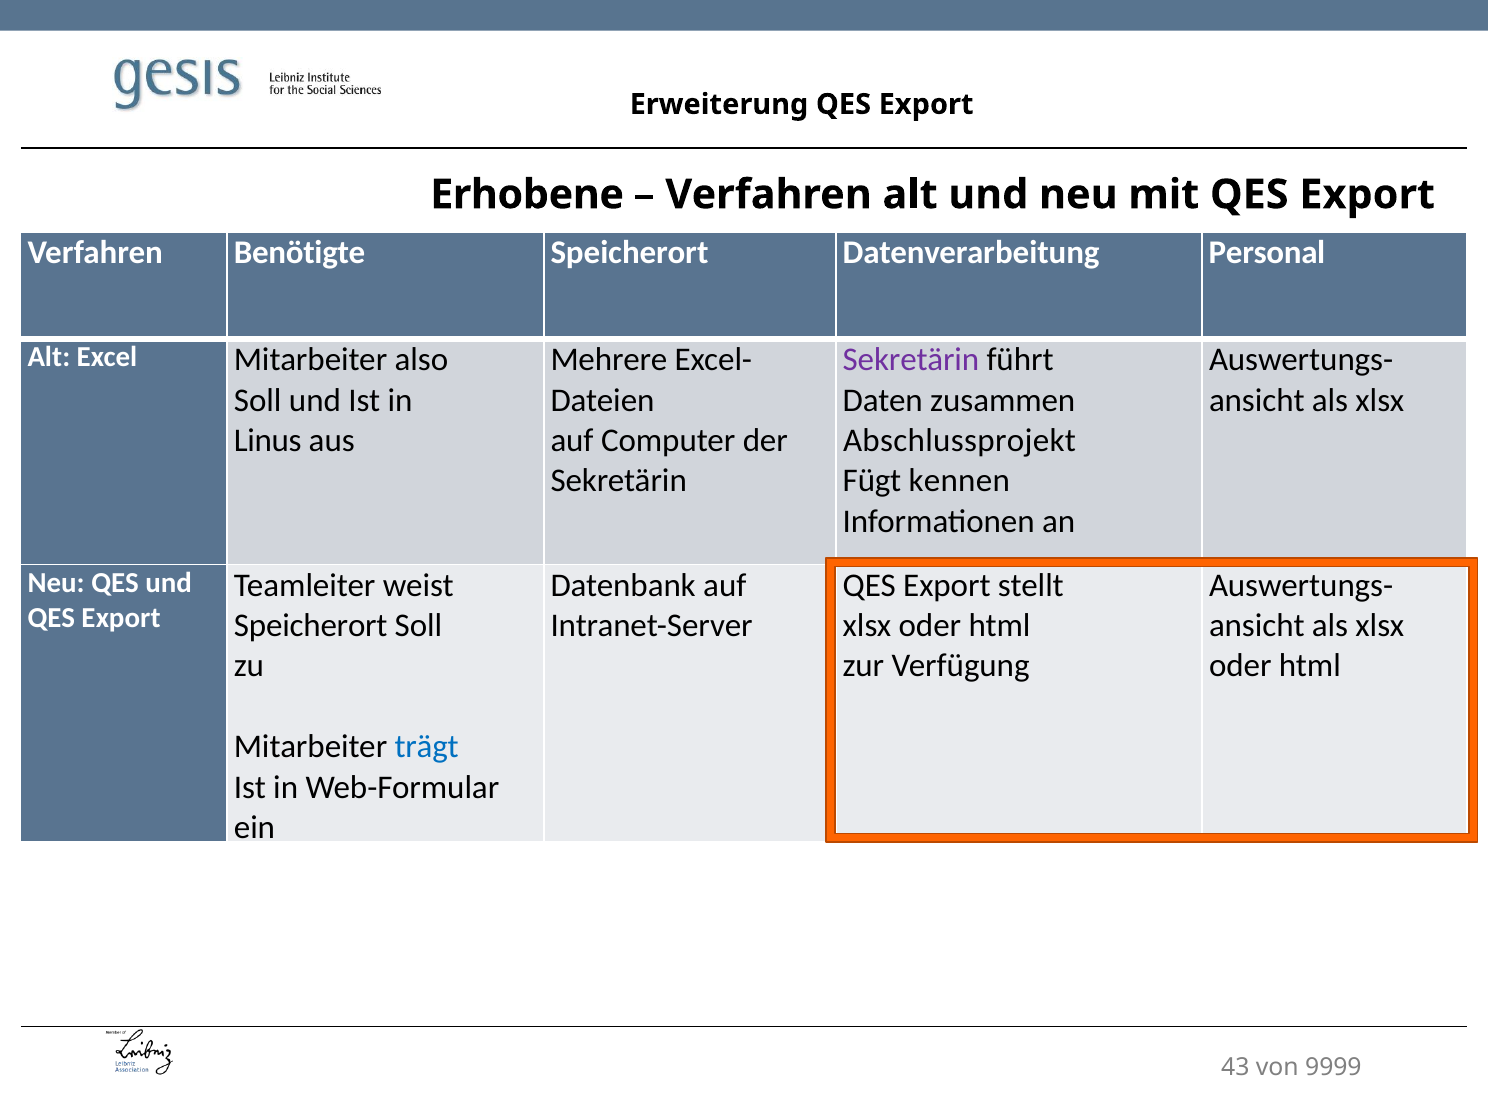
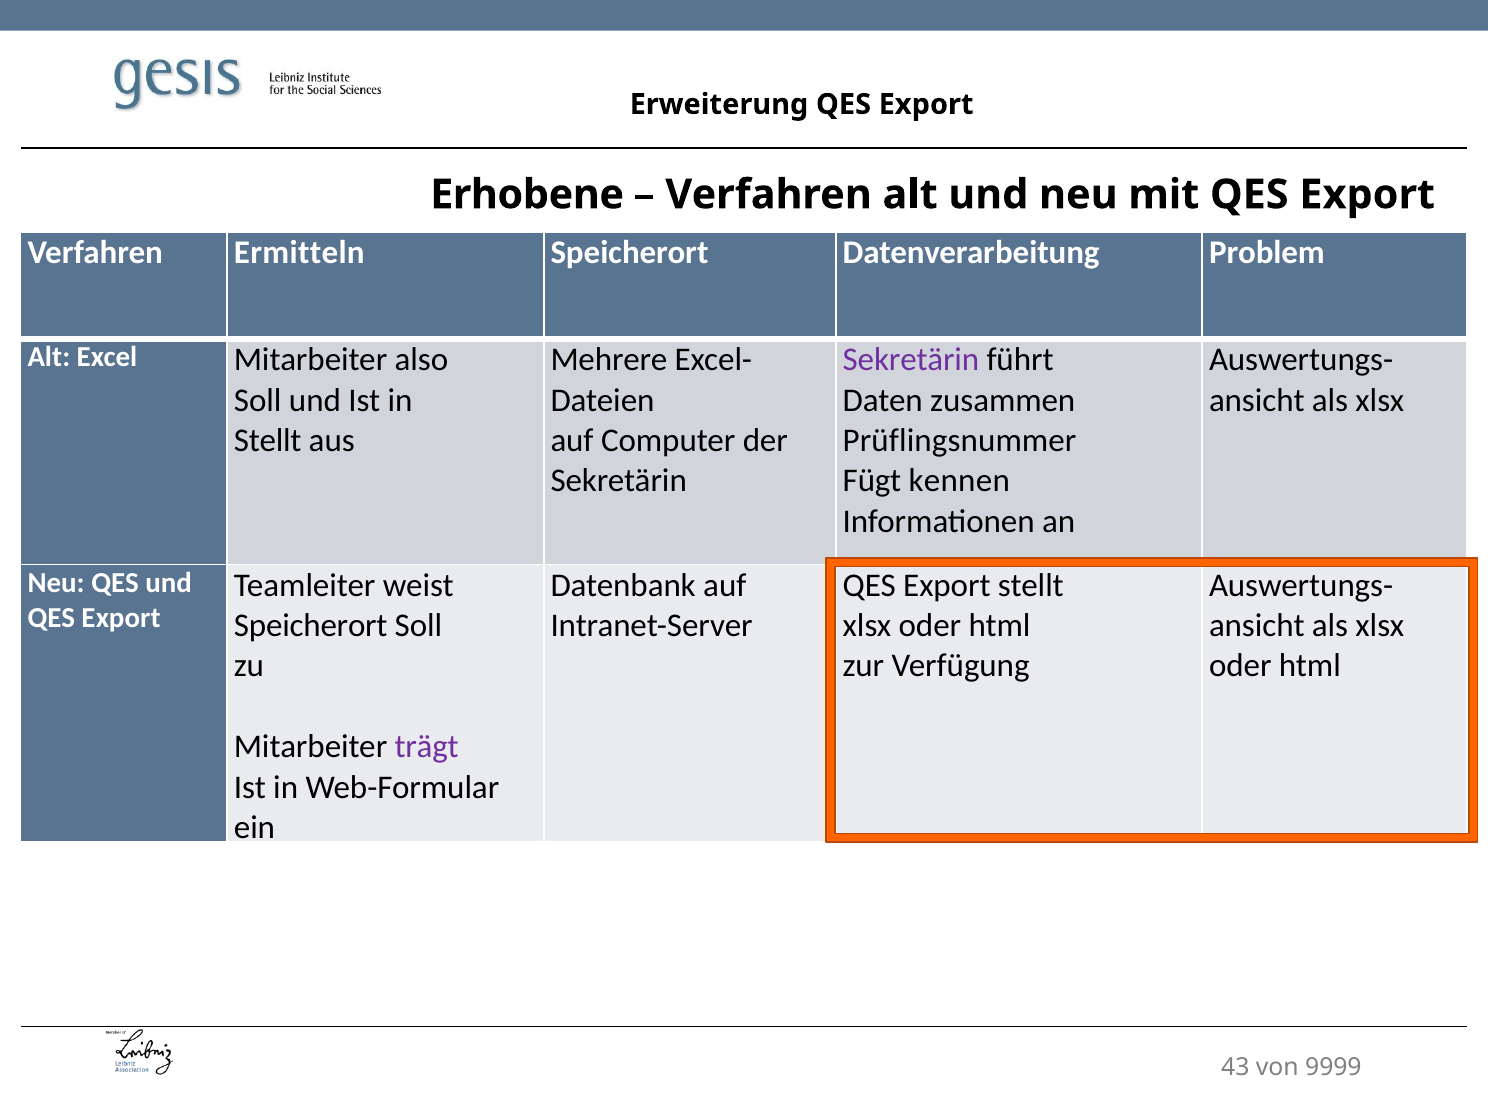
Benötigte: Benötigte -> Ermitteln (299, 252)
Personal: Personal -> Problem (1267, 252)
Linus: Linus -> Stellt (268, 441)
Abschlussprojekt: Abschlussprojekt -> Prüflingsnummer (960, 441)
trägt colour: blue -> purple (427, 747)
